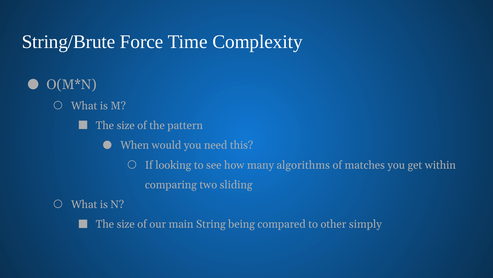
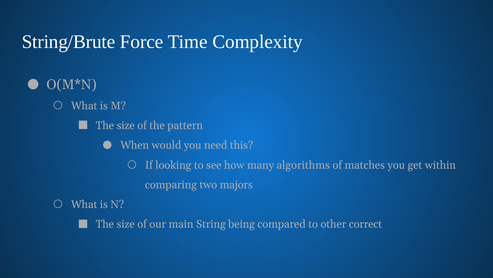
sliding: sliding -> majors (236, 184)
simply: simply -> correct (365, 224)
